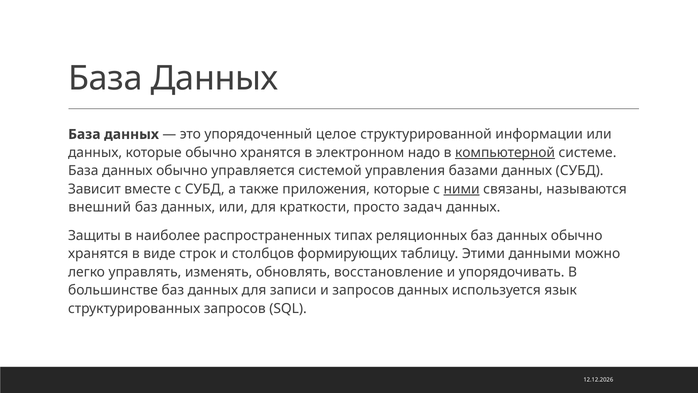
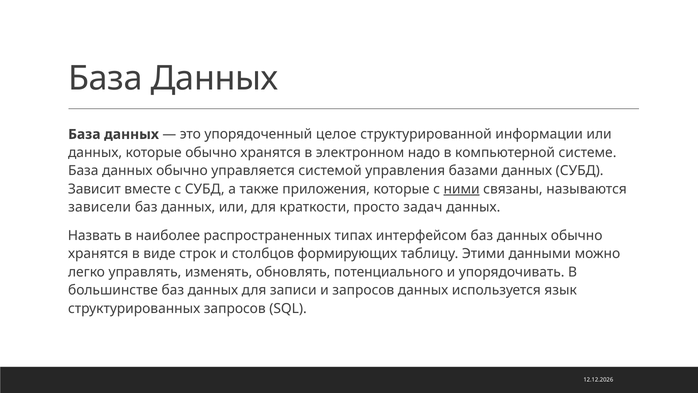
компьютерной underline: present -> none (505, 152)
внешний: внешний -> зависели (100, 207)
Защиты: Защиты -> Назвать (94, 235)
реляционных: реляционных -> интерфейсом (421, 235)
восстановление: восстановление -> потенциального (389, 272)
